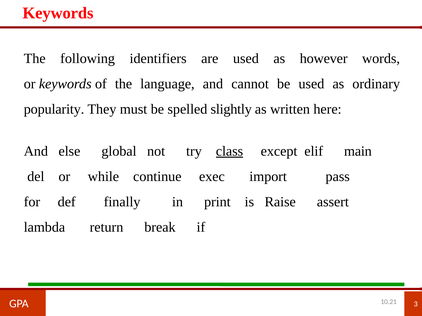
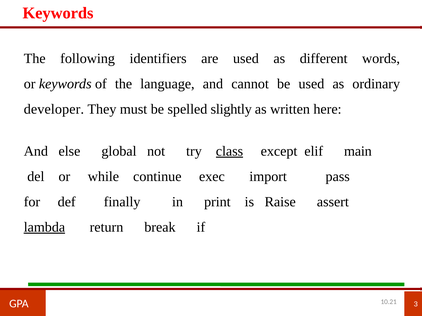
however: however -> different (324, 59)
popularity: popularity -> developer (54, 109)
lambda underline: none -> present (44, 227)
